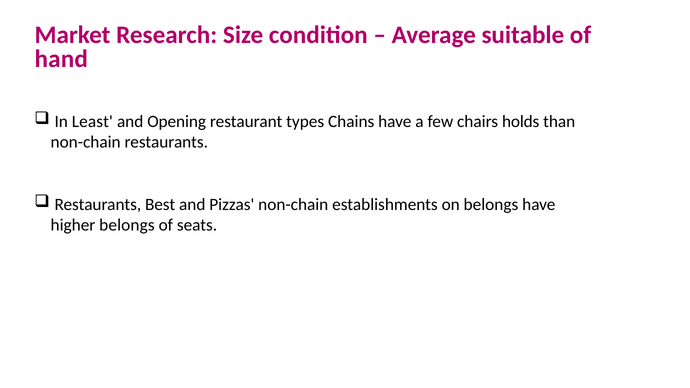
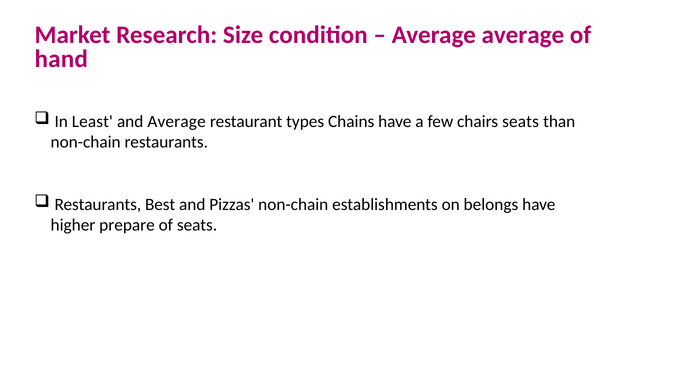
Average suitable: suitable -> average (523, 35)
and Opening: Opening -> Average (177, 122)
chairs holds: holds -> seats (521, 122)
higher belongs: belongs -> prepare (127, 225)
